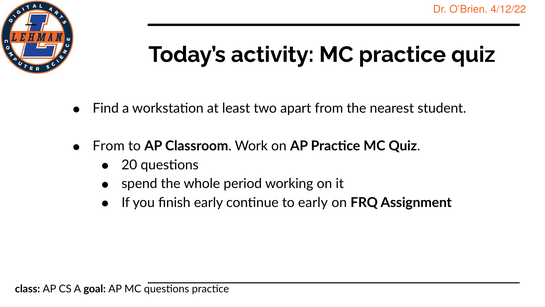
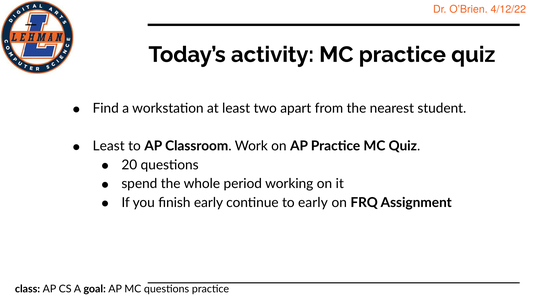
From: From -> Least (109, 146)
